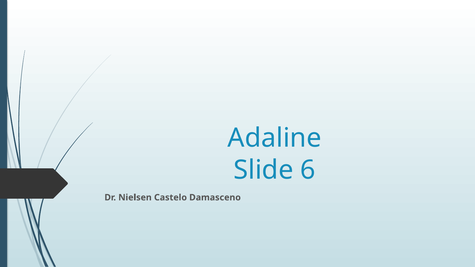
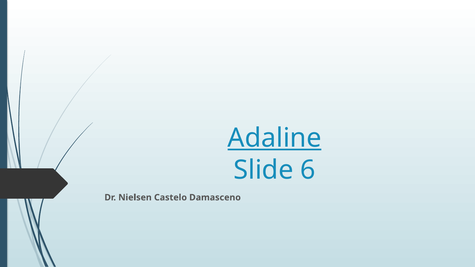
Adaline underline: none -> present (275, 138)
